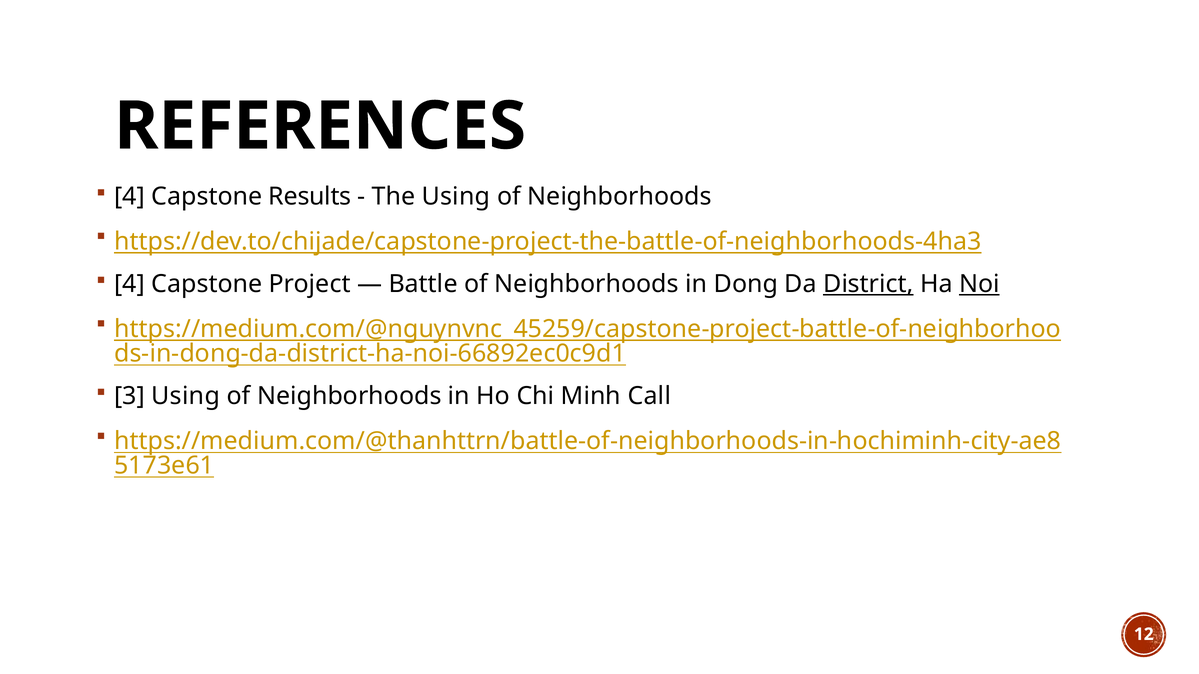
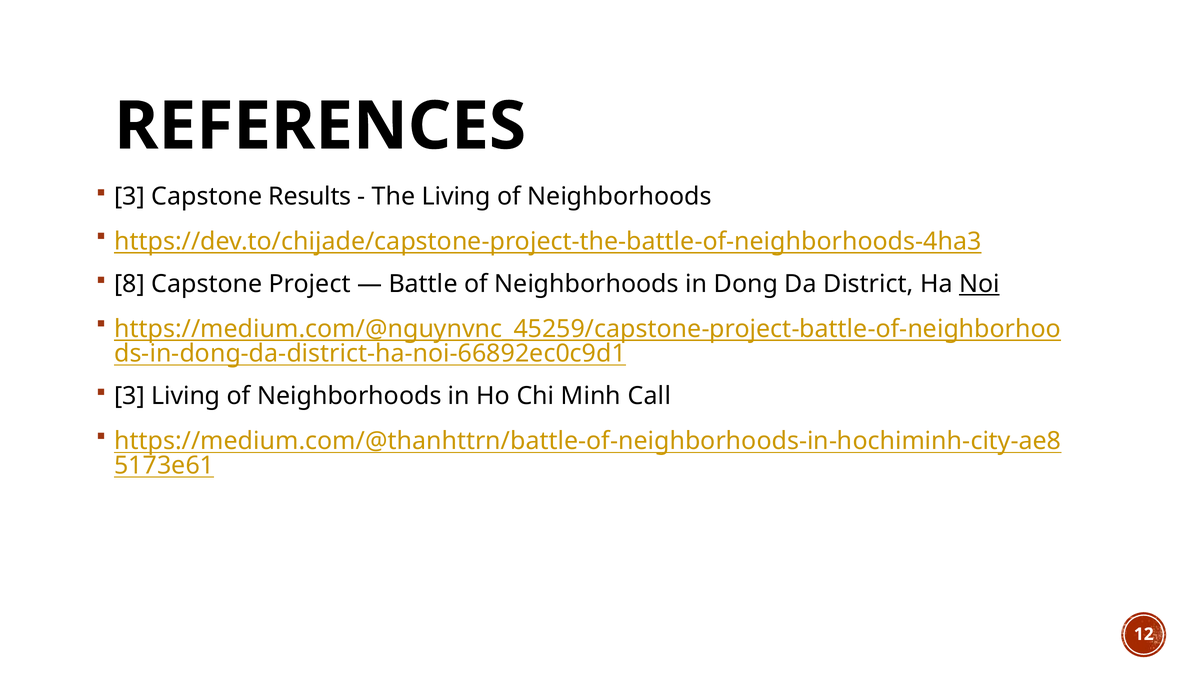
4: 4 -> 3 (130, 196)
The Using: Using -> Living (456, 196)
4: 4 -> 8 (130, 284)
District underline: present -> none (868, 284)
3 Using: Using -> Living (186, 396)
